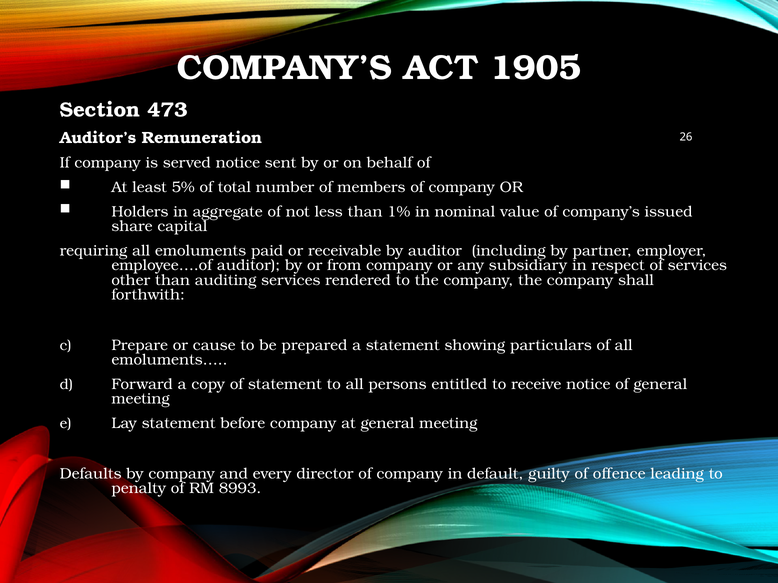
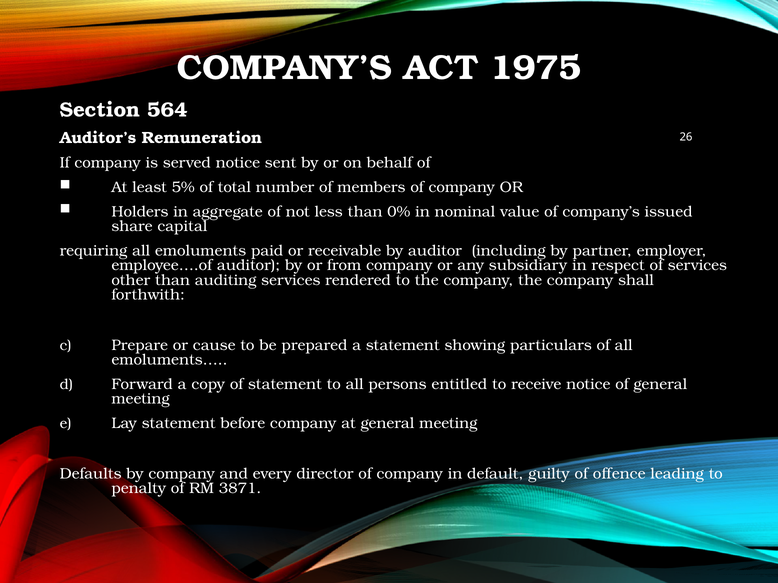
1905: 1905 -> 1975 (536, 68)
473: 473 -> 564 (167, 110)
1%: 1% -> 0% (399, 212)
8993: 8993 -> 3871 (240, 489)
